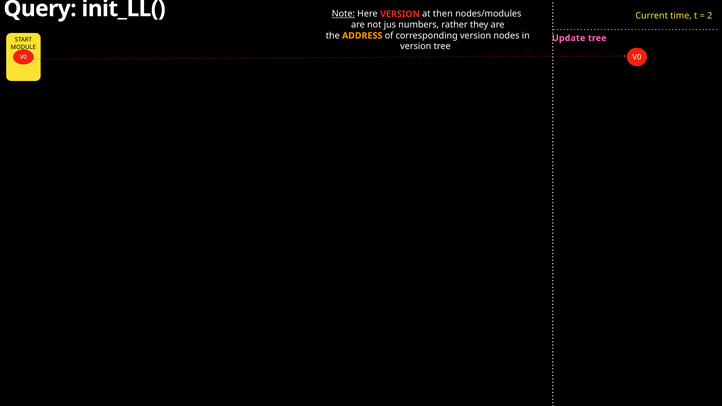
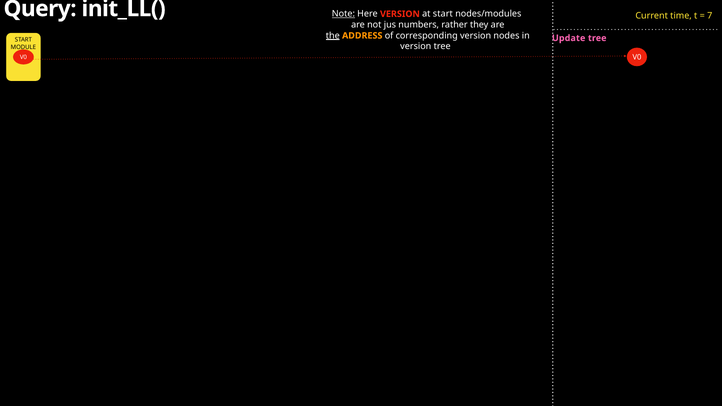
2: 2 -> 7 (710, 16)
at then: then -> start (443, 14)
the underline: none -> present (333, 36)
